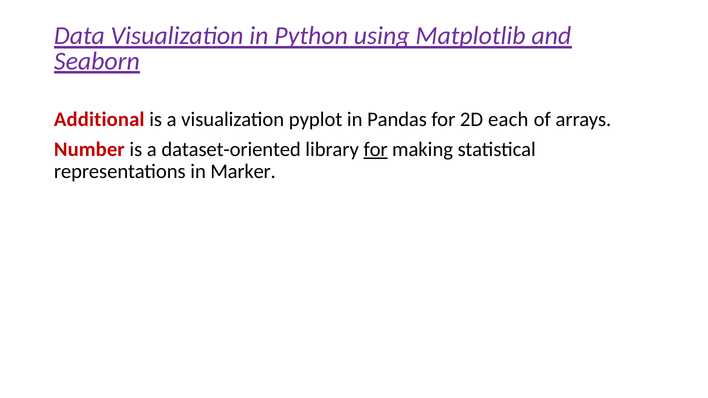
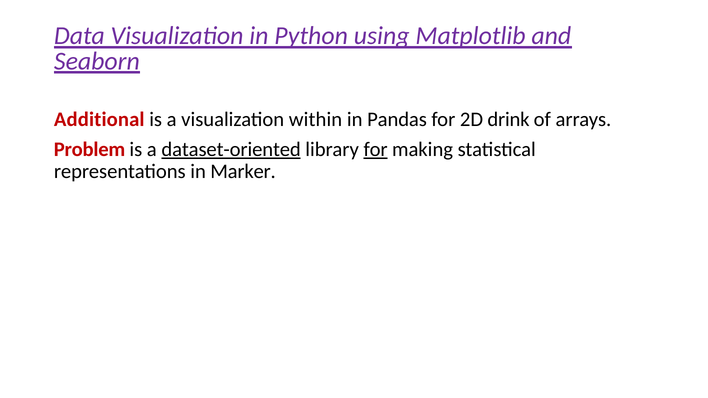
pyplot: pyplot -> within (316, 120)
each: each -> drink (508, 120)
Number: Number -> Problem (89, 149)
dataset-oriented underline: none -> present (231, 149)
